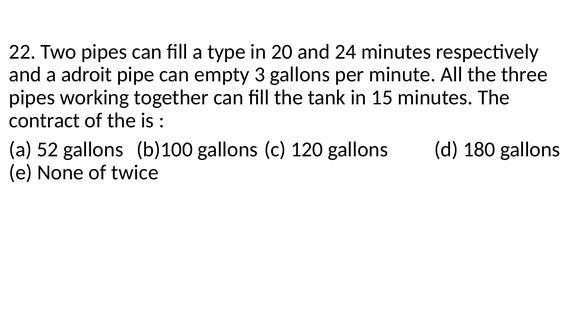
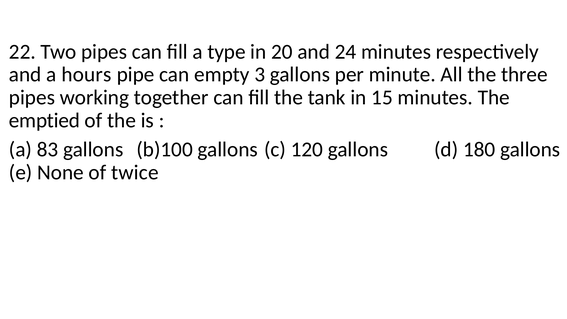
adroit: adroit -> hours (86, 75)
contract: contract -> emptied (44, 121)
52: 52 -> 83 (48, 149)
